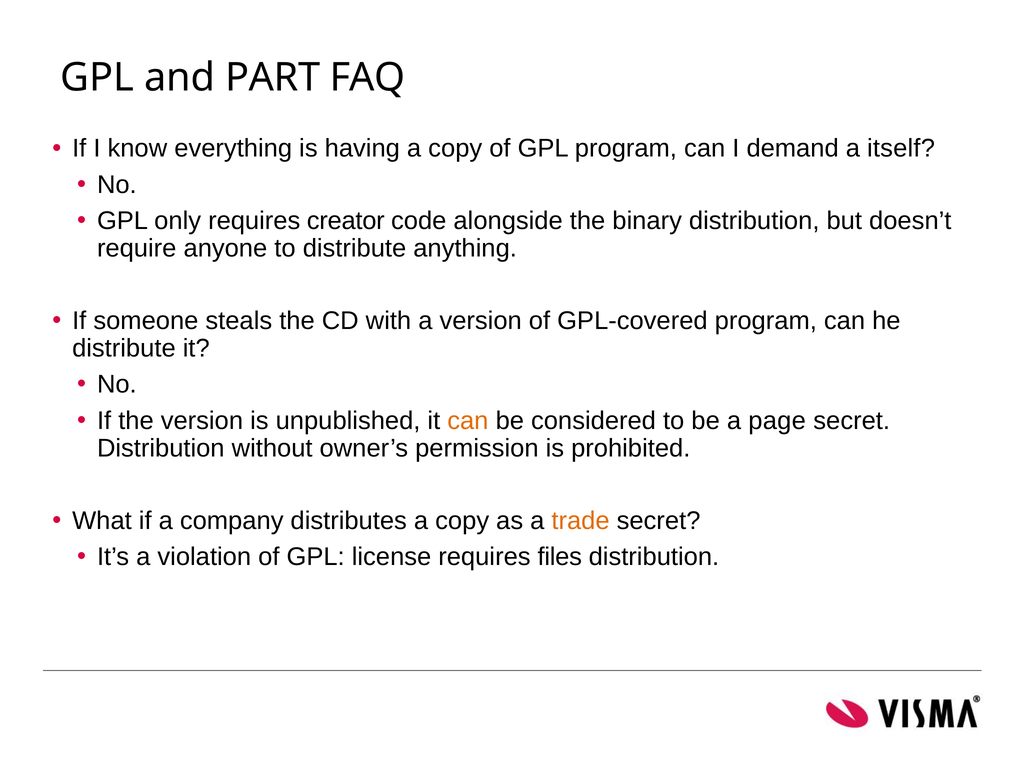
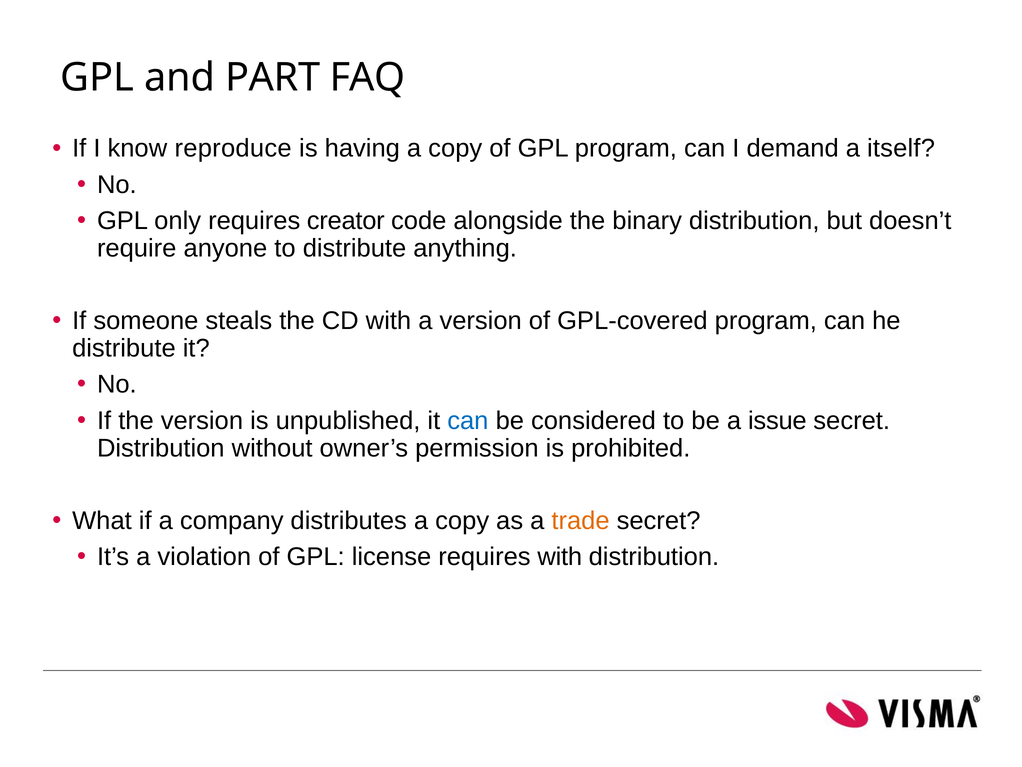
everything: everything -> reproduce (233, 148)
can colour: orange -> blue (468, 420)
page: page -> issue (777, 420)
requires files: files -> with (560, 556)
